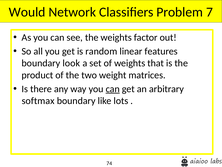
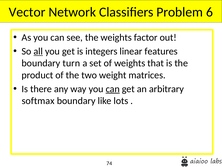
Would: Would -> Vector (27, 12)
7: 7 -> 6 (209, 12)
all underline: none -> present (38, 51)
random: random -> integers (101, 51)
look: look -> turn (71, 63)
